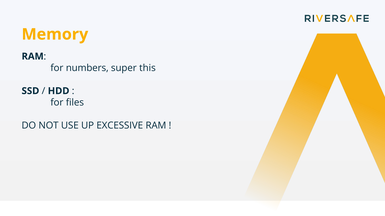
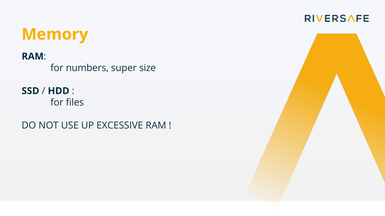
this: this -> size (148, 68)
